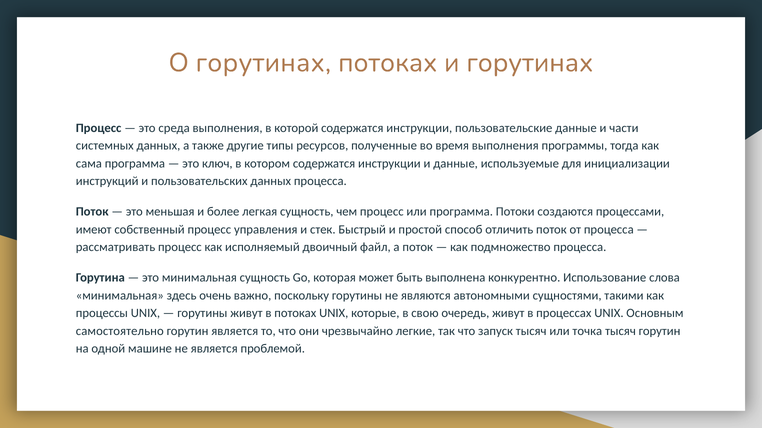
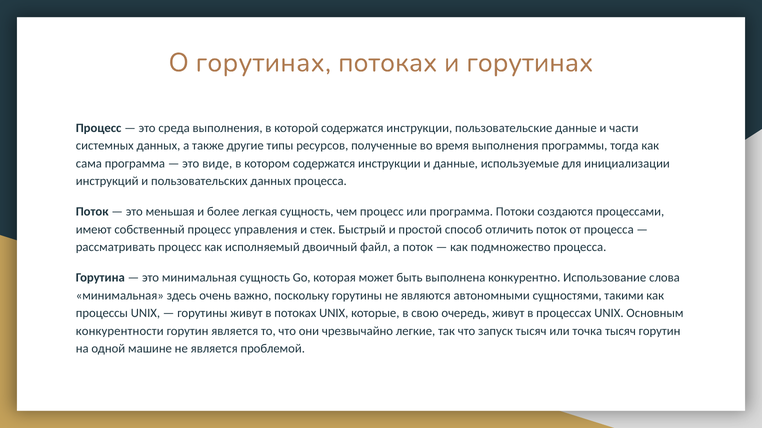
ключ: ключ -> виде (217, 164)
самостоятельно: самостоятельно -> конкурентности (120, 331)
